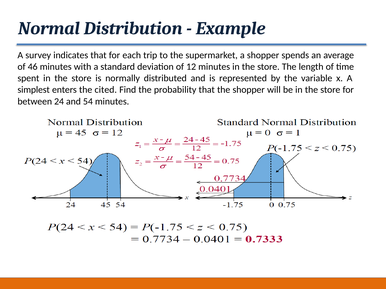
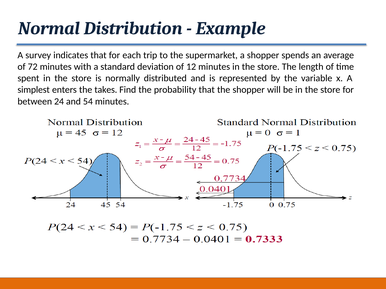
46: 46 -> 72 (33, 67)
cited: cited -> takes (106, 90)
